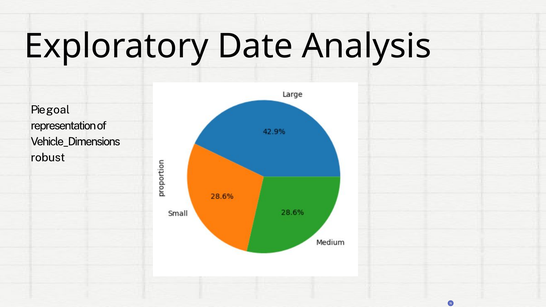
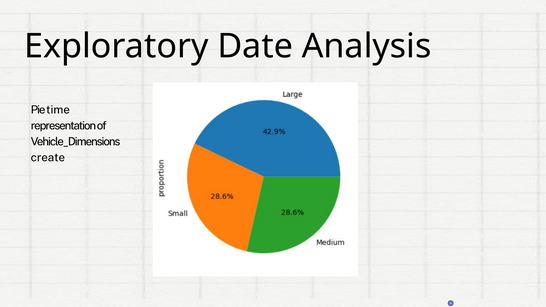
goal: goal -> time (58, 110)
robust: robust -> create (48, 158)
